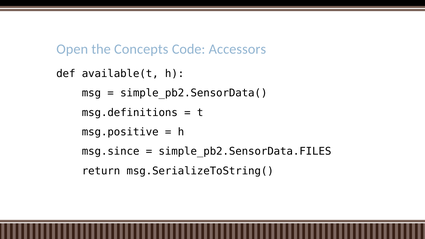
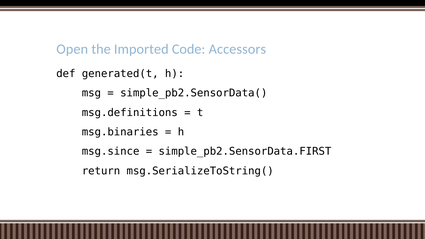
Concepts: Concepts -> Imported (141, 49)
available(t: available(t -> generated(t (120, 74)
msg.positive: msg.positive -> msg.binaries (120, 132)
simple_pb2.SensorData.FILES: simple_pb2.SensorData.FILES -> simple_pb2.SensorData.FIRST (245, 151)
